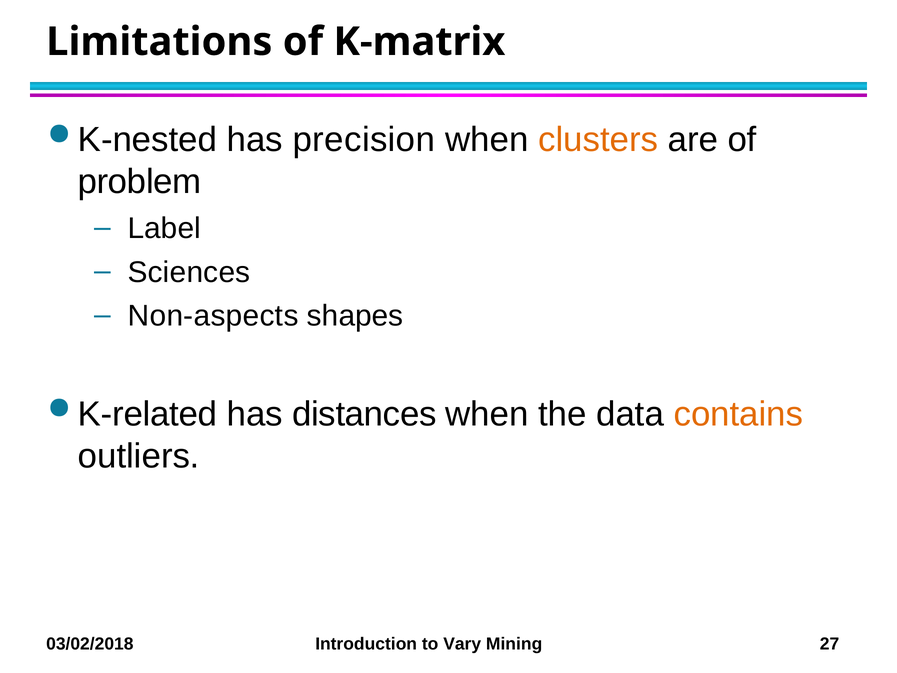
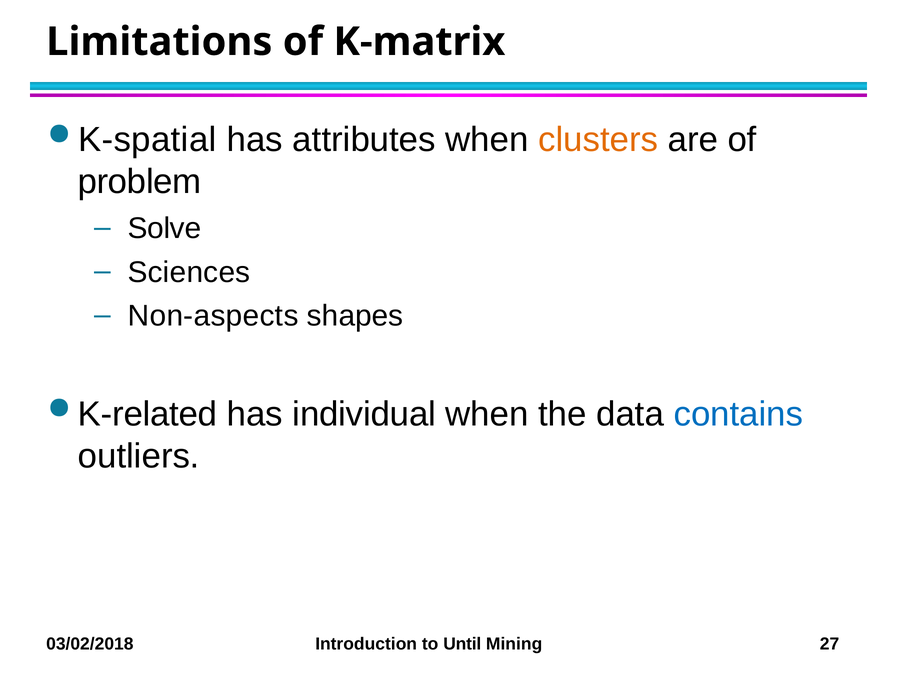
K-nested: K-nested -> K-spatial (147, 140)
precision: precision -> attributes (364, 140)
Label: Label -> Solve (164, 228)
distances: distances -> individual (364, 414)
contains colour: orange -> blue (738, 414)
Vary: Vary -> Until (462, 644)
